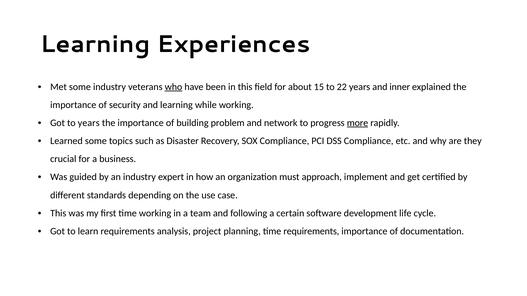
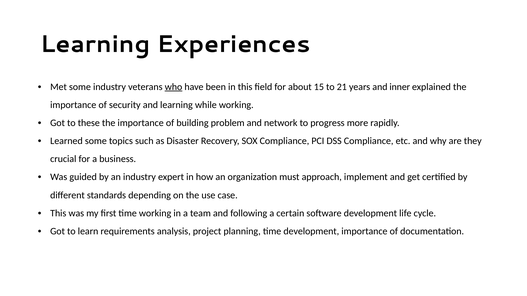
22: 22 -> 21 (342, 87)
to years: years -> these (89, 123)
more underline: present -> none (358, 123)
time requirements: requirements -> development (311, 232)
